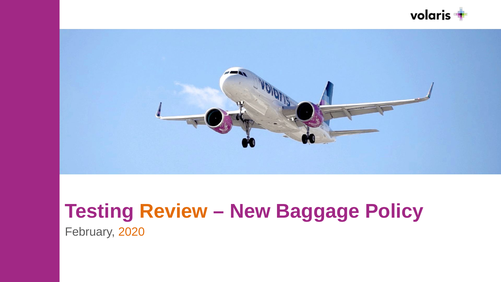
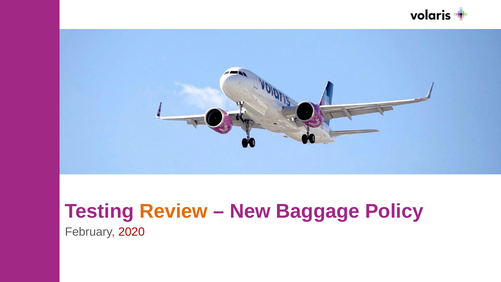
2020 colour: orange -> red (131, 232)
